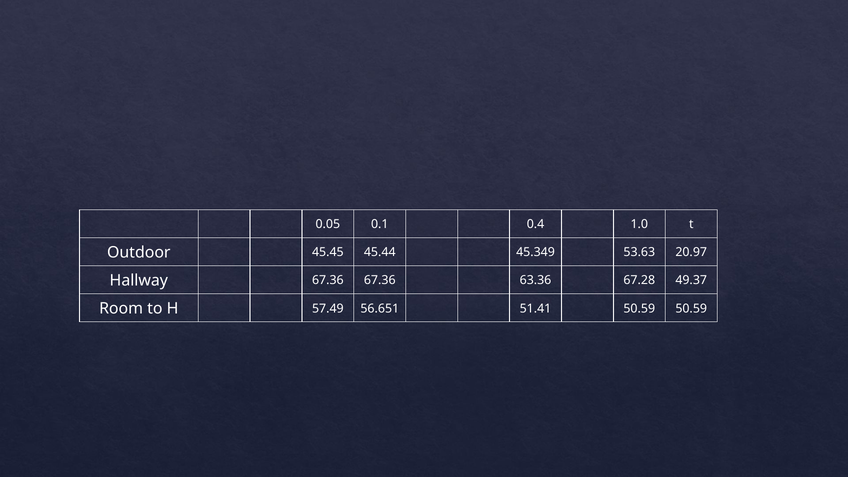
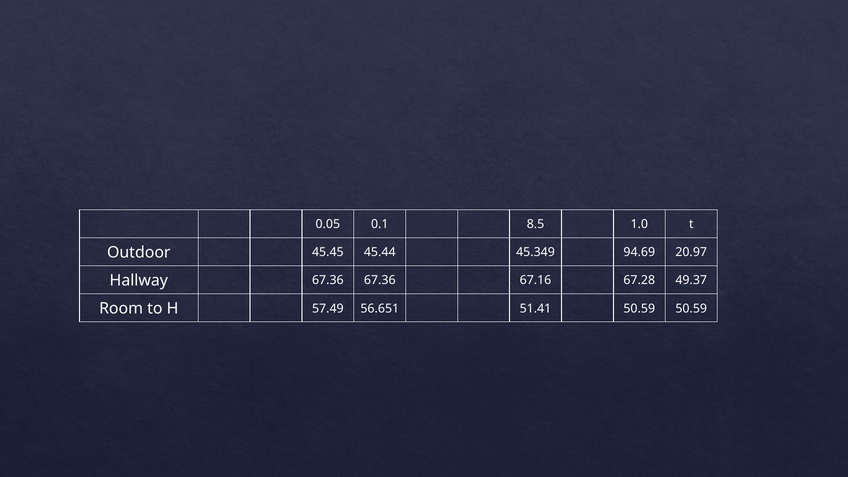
0.4: 0.4 -> 8.5 (536, 224)
53.63: 53.63 -> 94.69 (639, 252)
63.36: 63.36 -> 67.16 (536, 280)
